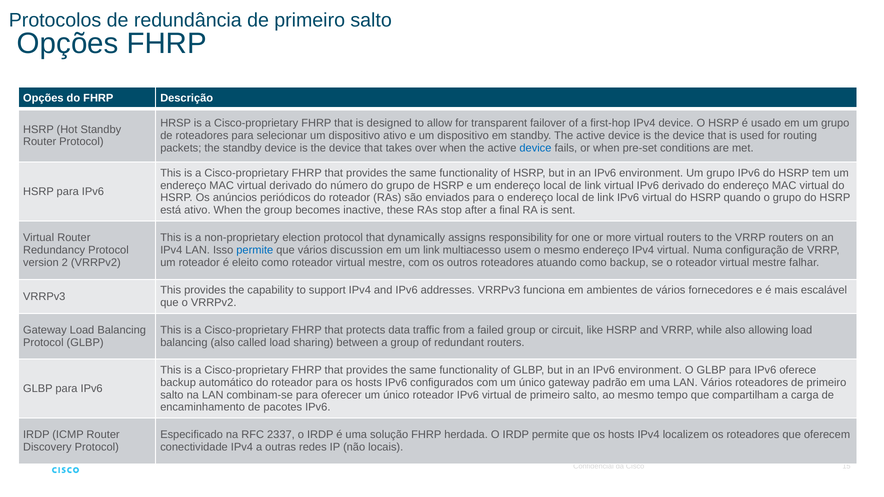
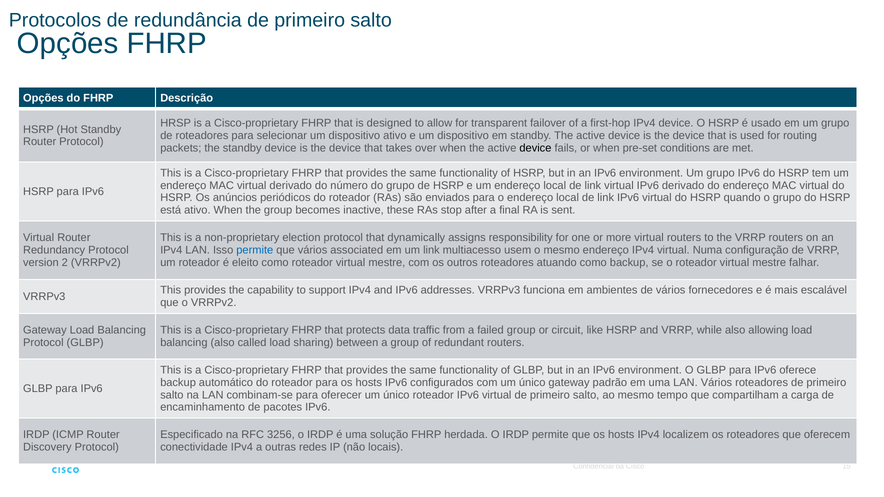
device colour: blue -> black (535, 148)
discussion: discussion -> associated (357, 250)
2337: 2337 -> 3256 (281, 435)
